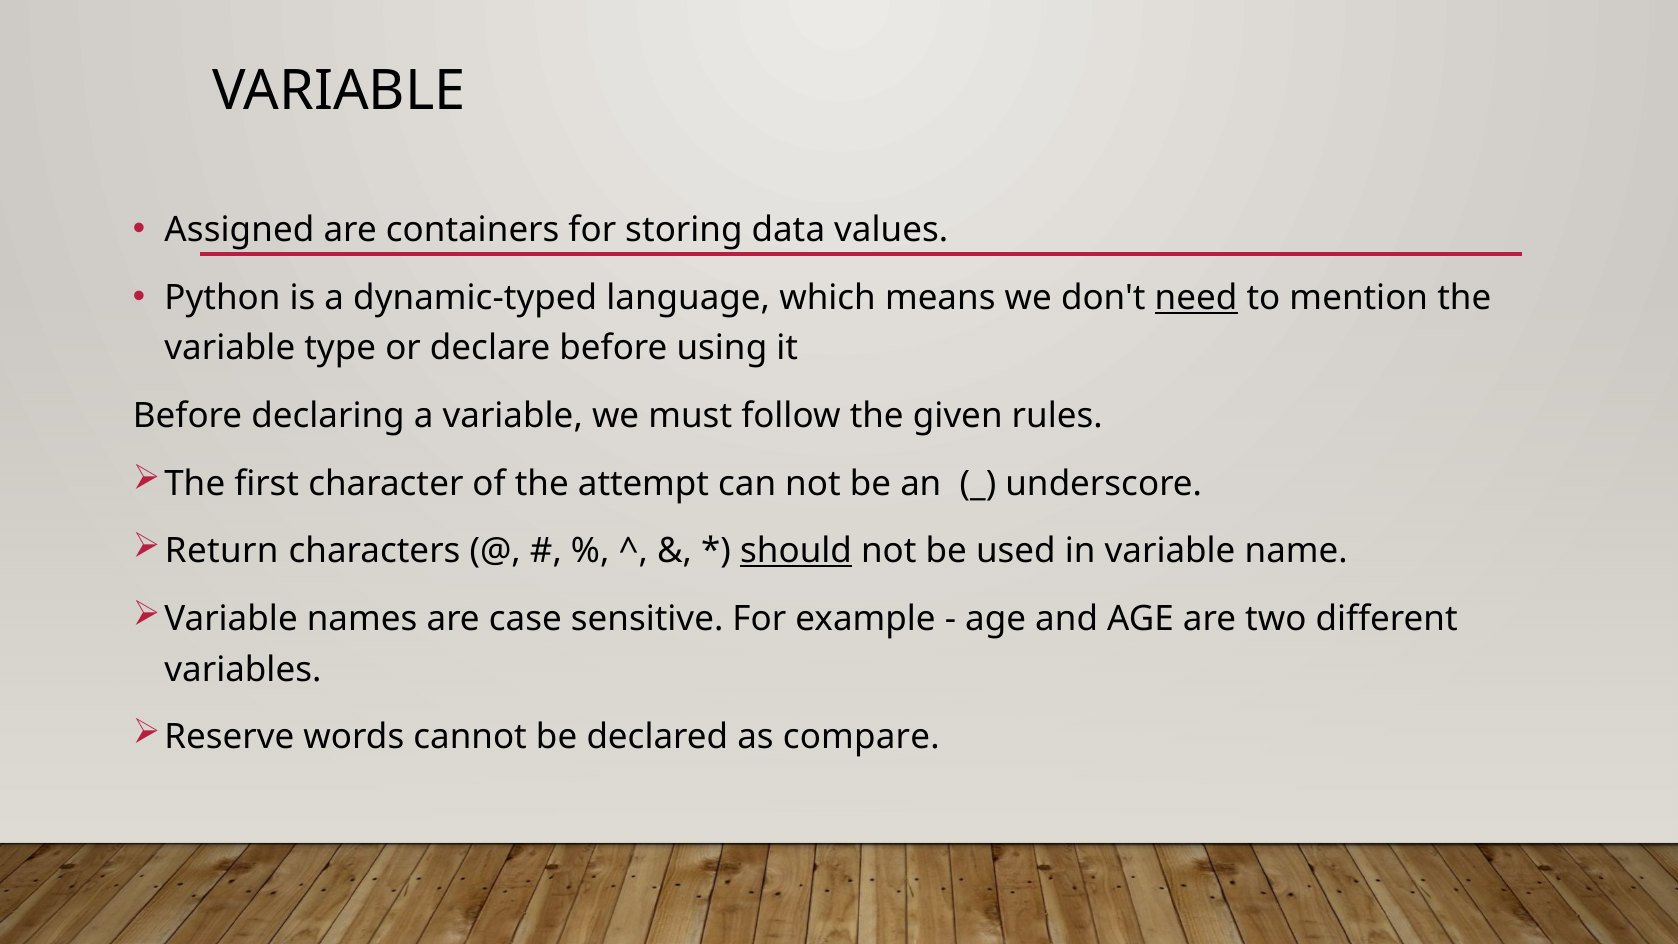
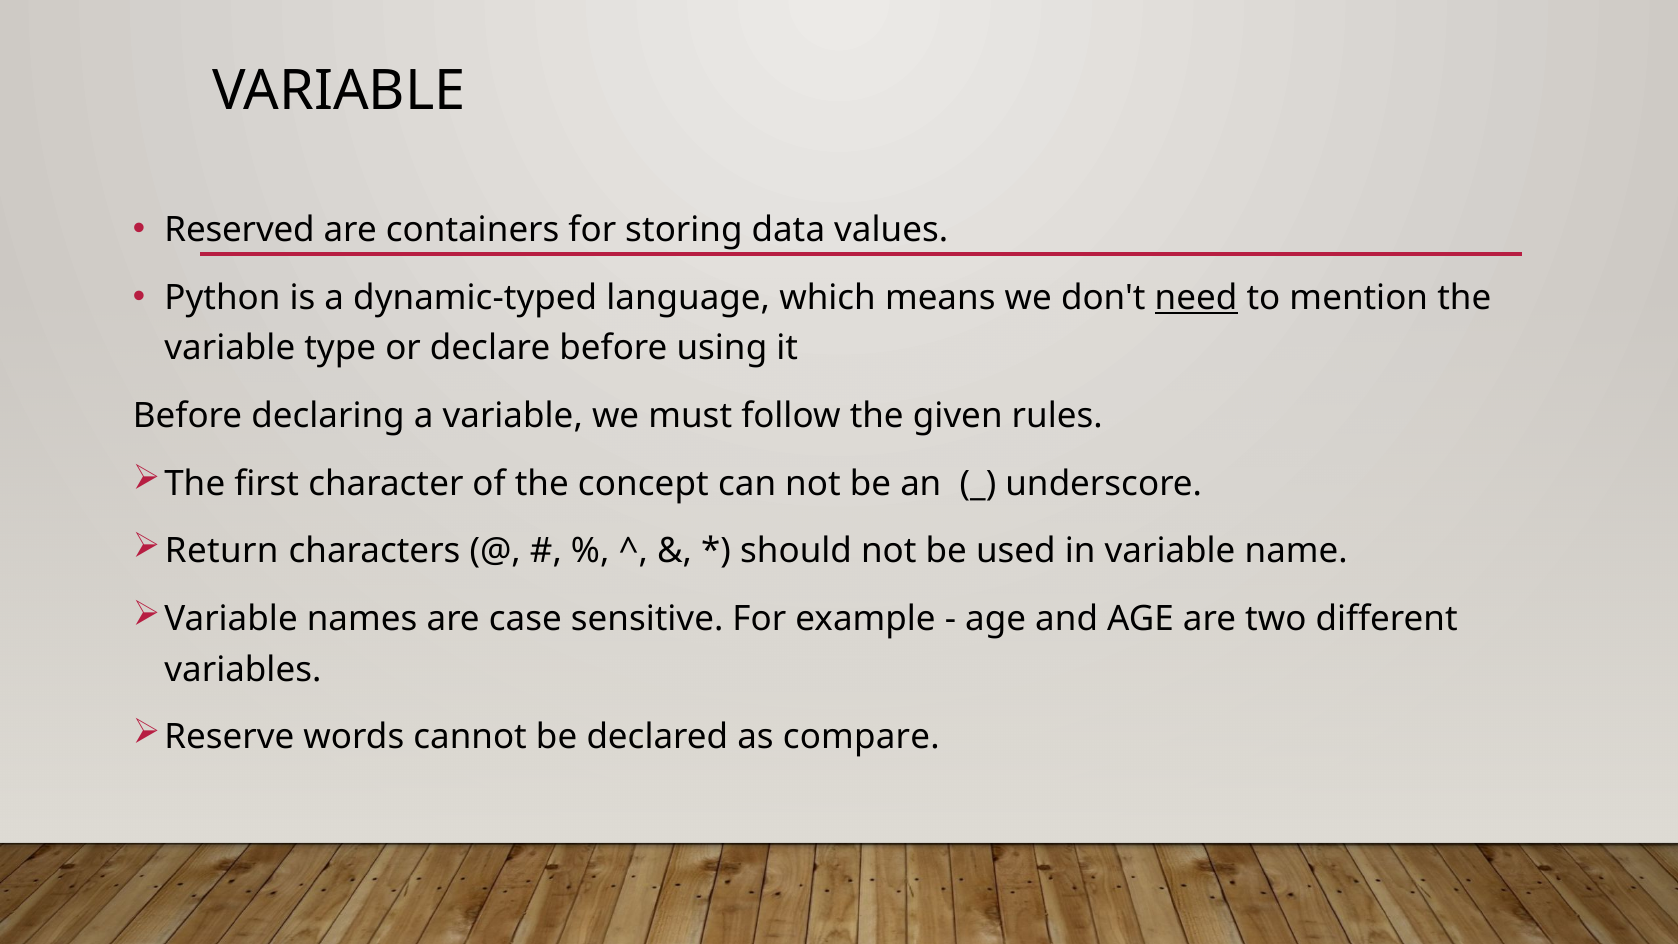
Assigned: Assigned -> Reserved (240, 230)
attempt: attempt -> concept (643, 483)
should underline: present -> none (796, 551)
